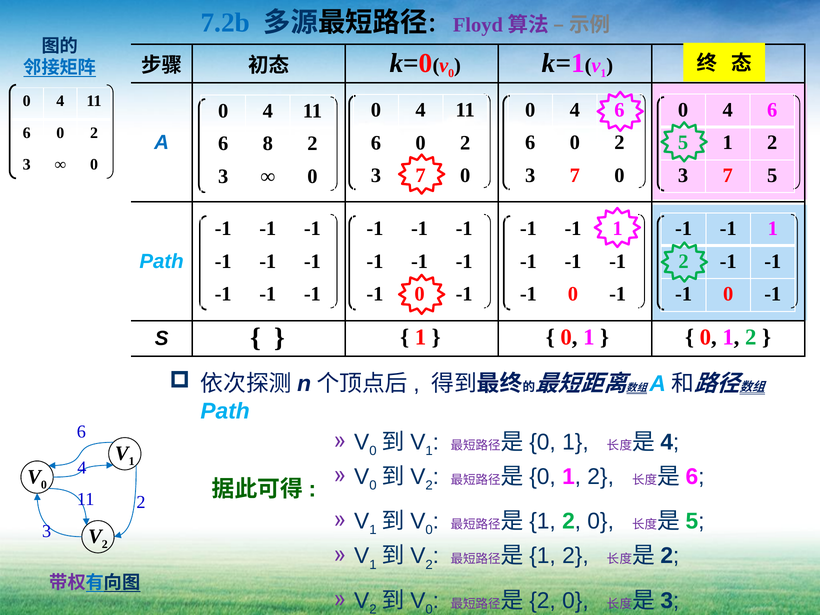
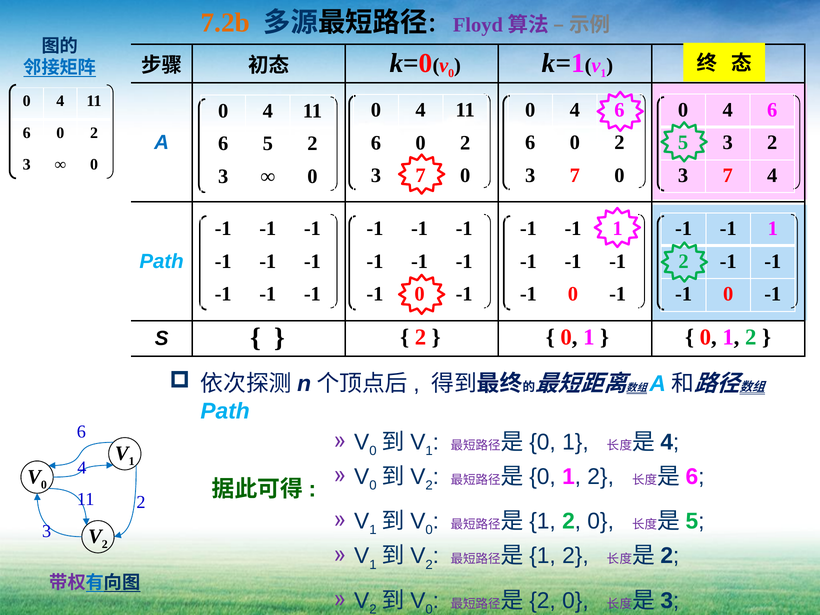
7.2b colour: blue -> orange (225, 23)
5 1: 1 -> 3 (728, 143)
8: 8 -> 5 (268, 144)
7 5: 5 -> 4 (772, 175)
1: 1 -> 2 (420, 337)
